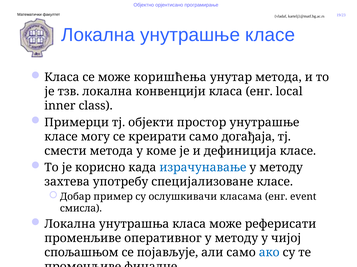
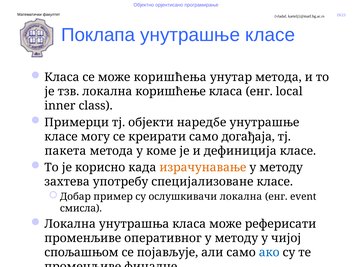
Локална: Локална -> Поклапа (98, 35)
конвенцији: конвенцији -> коришћење (171, 92)
простор: простор -> наредбе (202, 123)
смести: смести -> пакета (65, 151)
израчунавање colour: blue -> orange (203, 168)
ослушкивачи класама: класама -> локална (241, 197)
